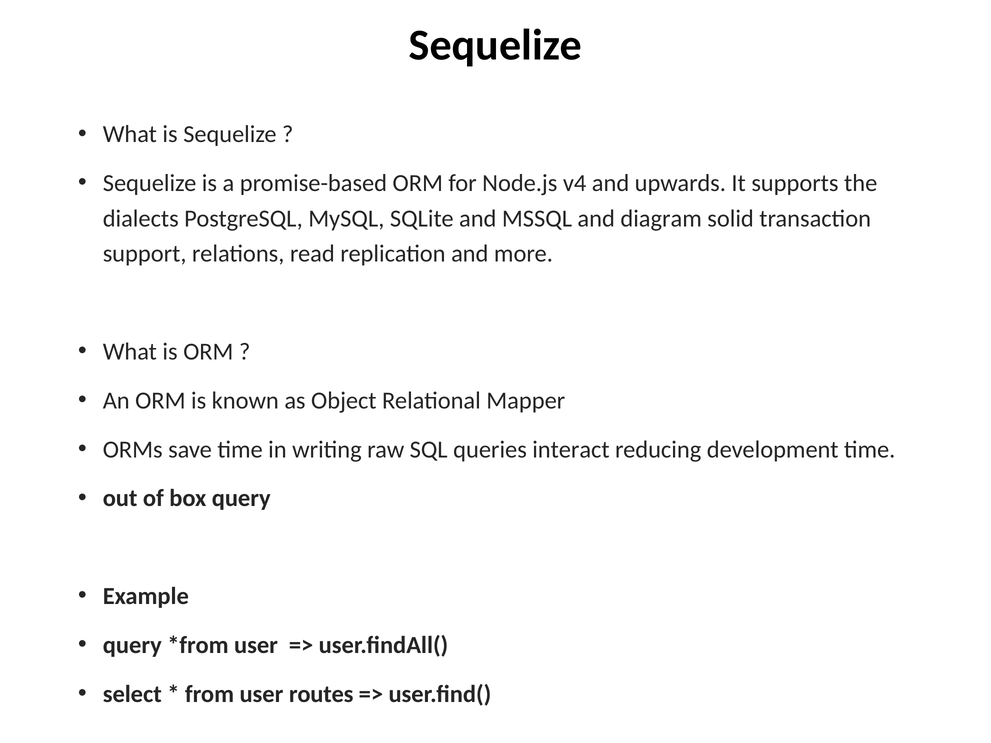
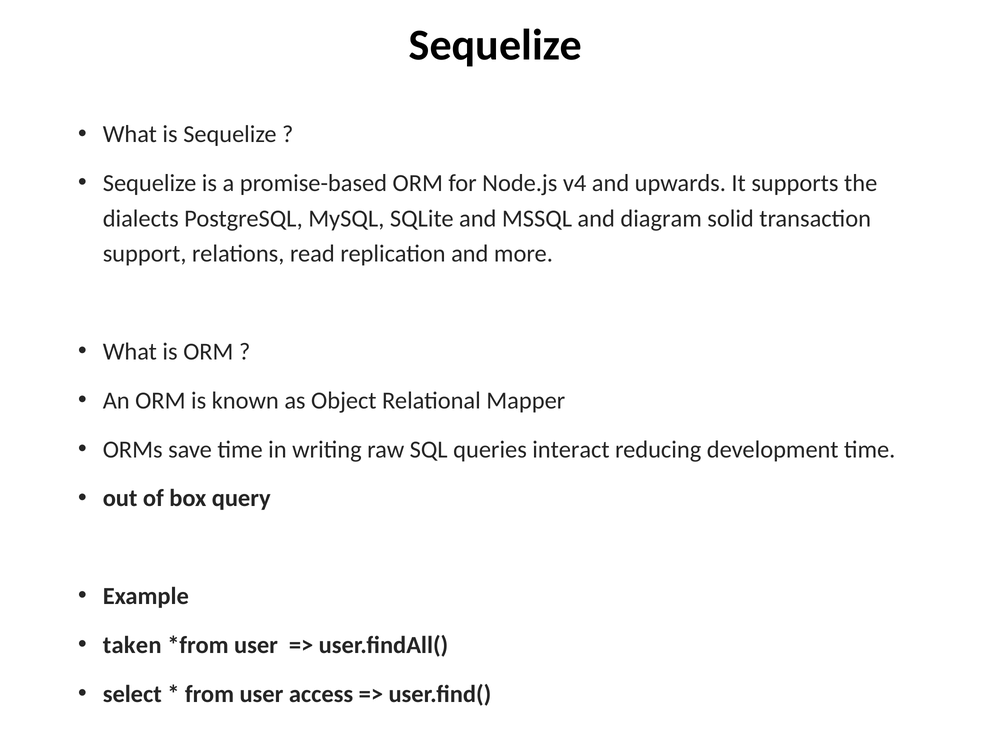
query: query -> taken (132, 645)
routes: routes -> access (321, 694)
